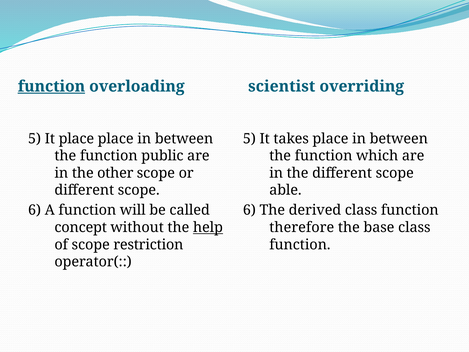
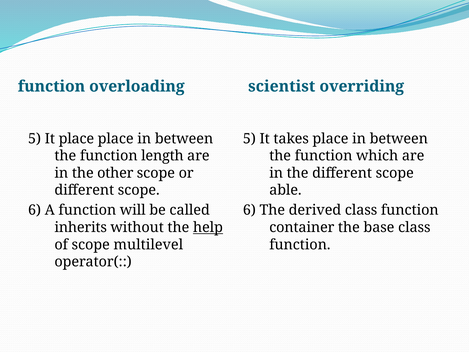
function underline: present -> none (51, 86)
public: public -> length (162, 156)
concept: concept -> inherits (81, 227)
therefore: therefore -> container (302, 227)
restriction: restriction -> multilevel (148, 244)
